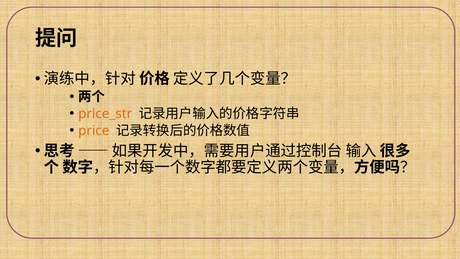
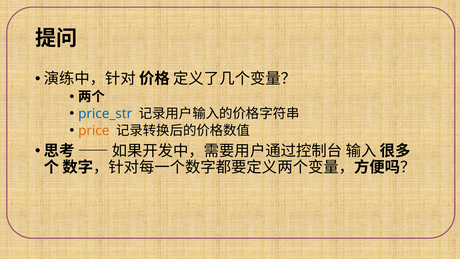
price_str colour: orange -> blue (105, 114)
